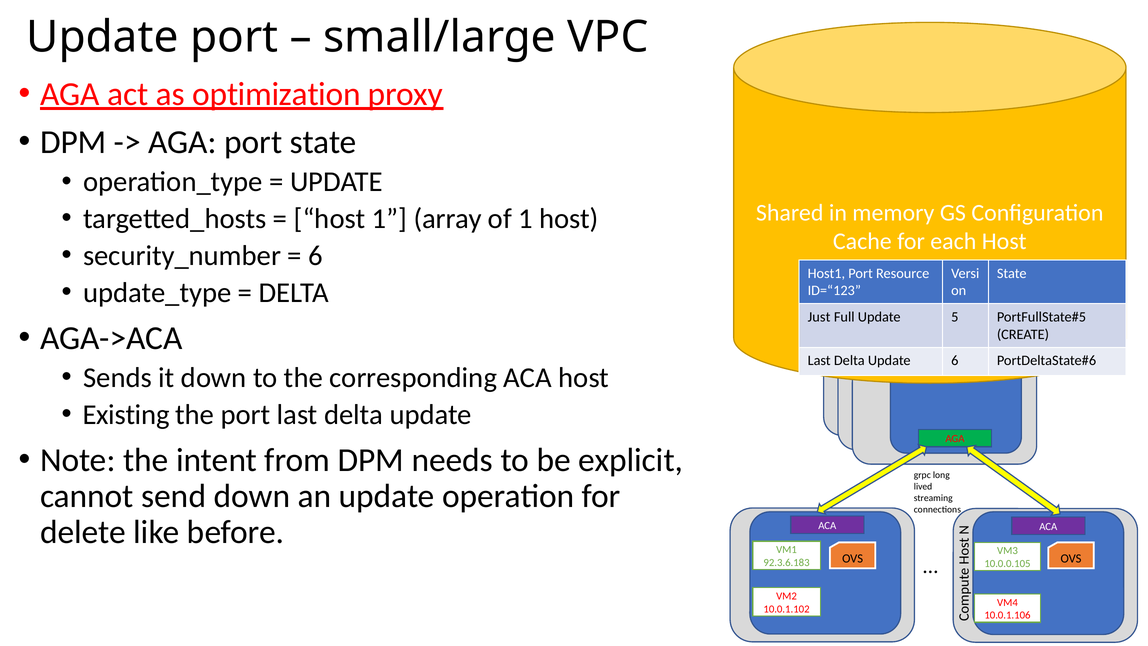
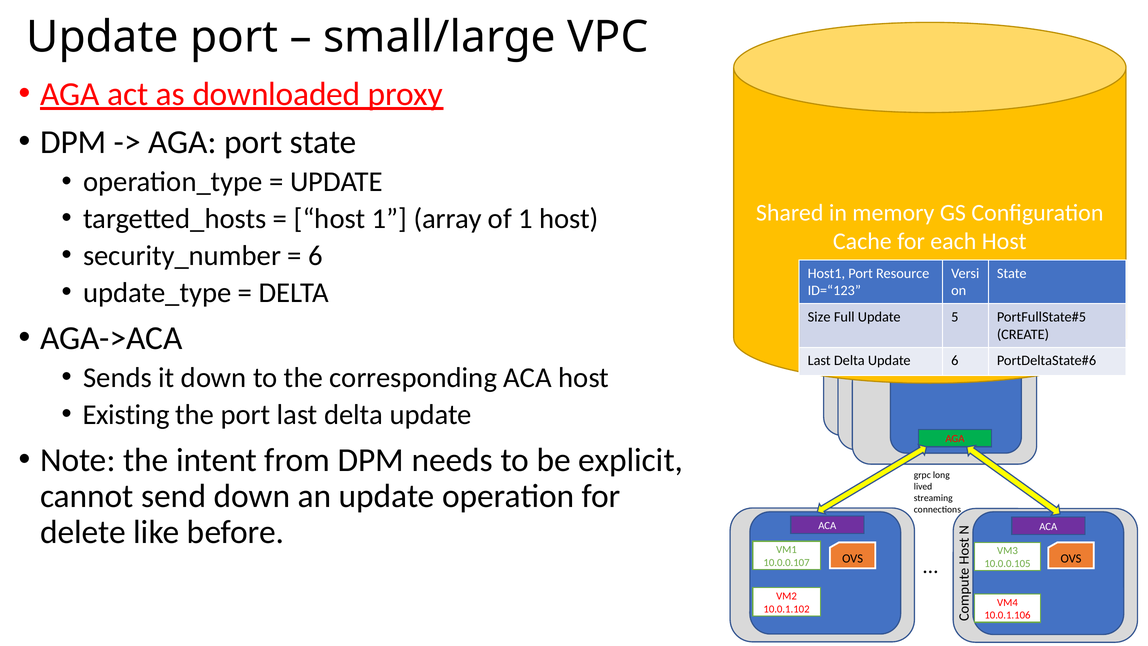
optimization: optimization -> downloaded (276, 94)
Just: Just -> Size (819, 317)
92.3.6.183: 92.3.6.183 -> 10.0.0.107 (787, 562)
